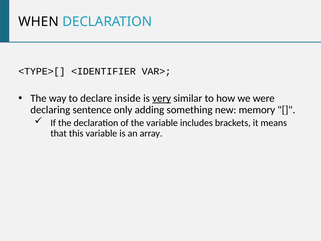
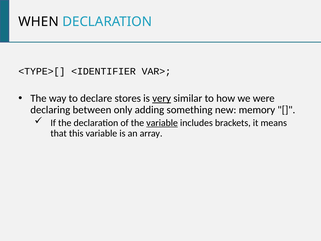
inside: inside -> stores (128, 98)
sentence: sentence -> between (92, 110)
variable underline: none -> present (162, 123)
